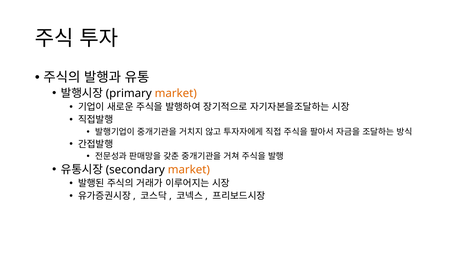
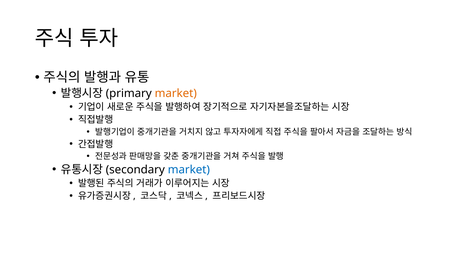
market colour: orange -> blue (189, 170)
